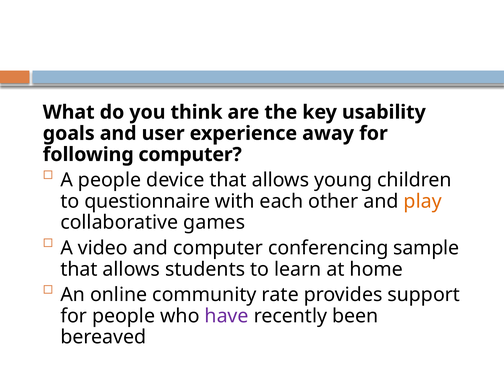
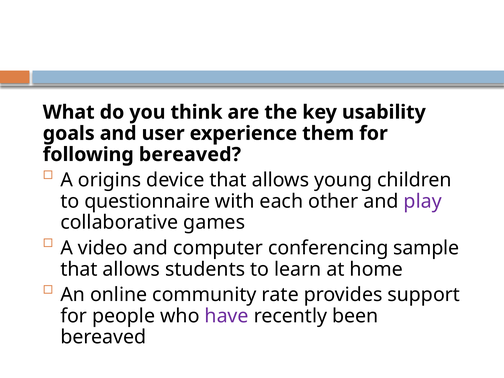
away: away -> them (328, 133)
following computer: computer -> bereaved (190, 155)
A people: people -> origins (110, 180)
play colour: orange -> purple (423, 201)
